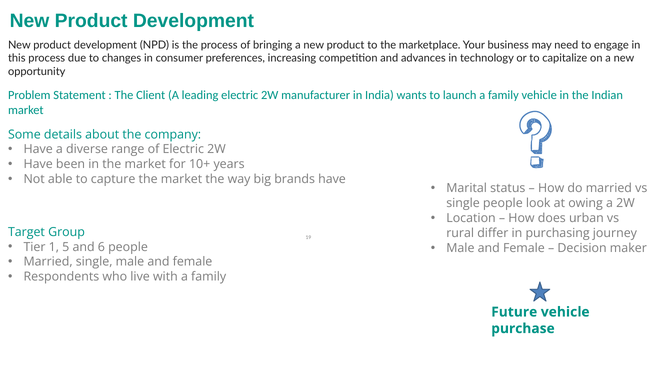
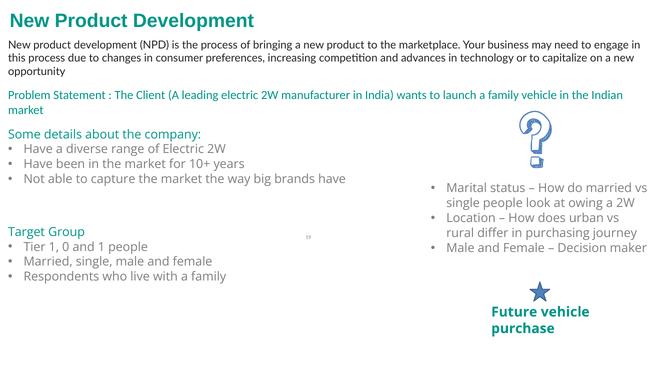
5: 5 -> 0 (66, 247)
and 6: 6 -> 1 (101, 247)
